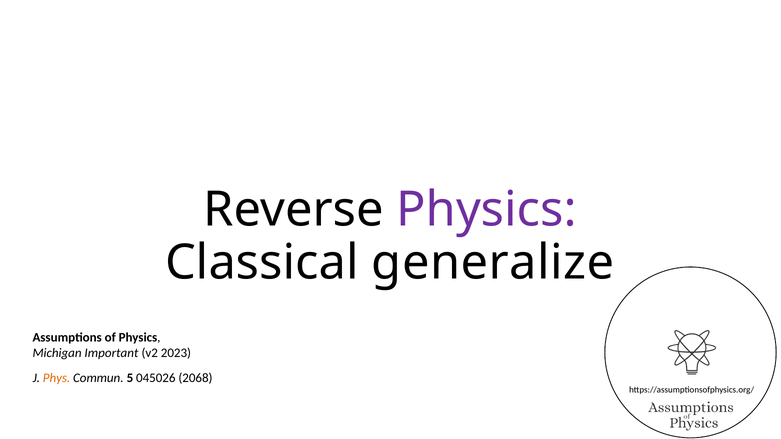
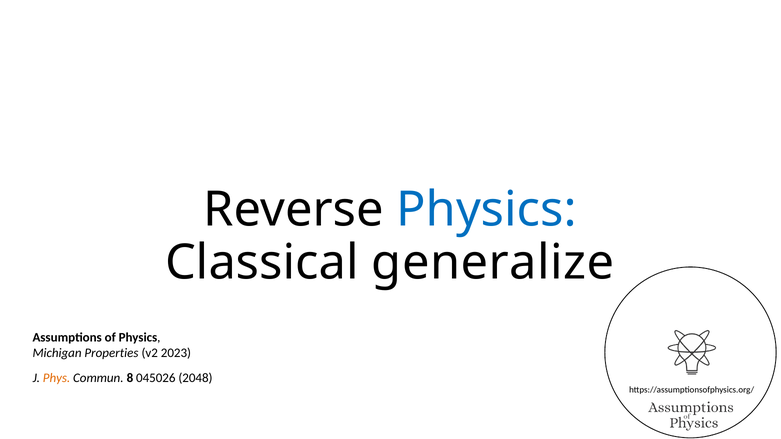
Physics colour: purple -> blue (487, 210)
Important: Important -> Properties (111, 353)
5: 5 -> 8 (130, 378)
2068: 2068 -> 2048 (195, 378)
